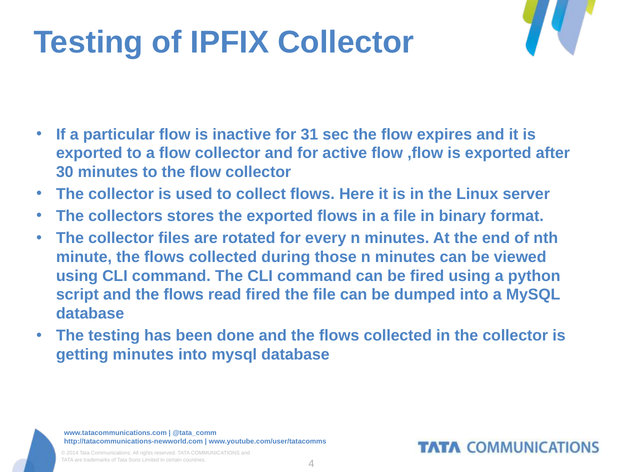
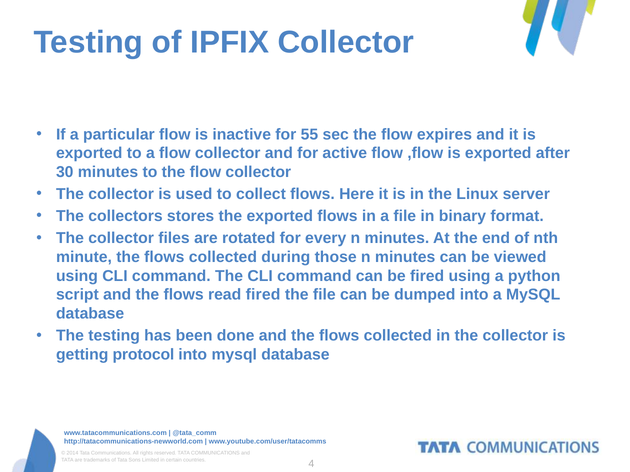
31: 31 -> 55 (309, 134)
getting minutes: minutes -> protocol (143, 355)
